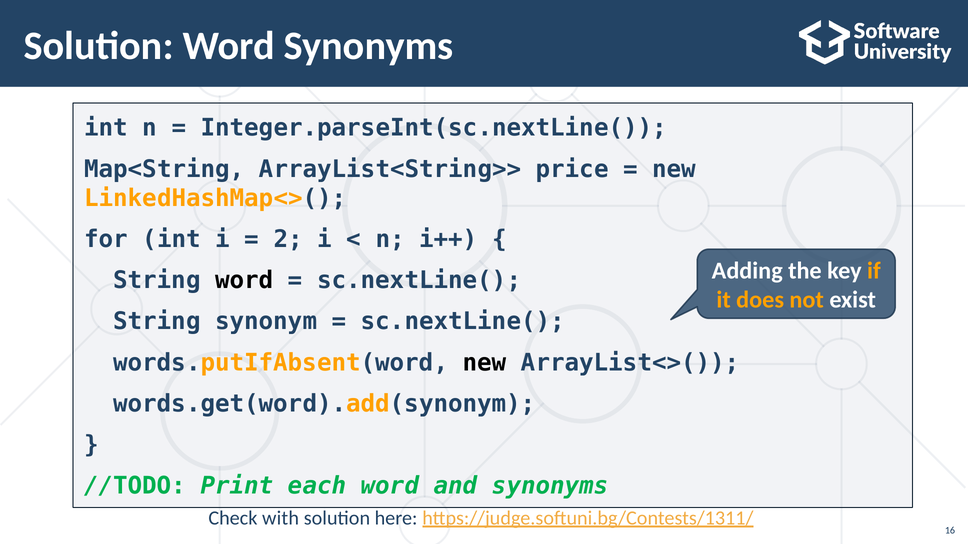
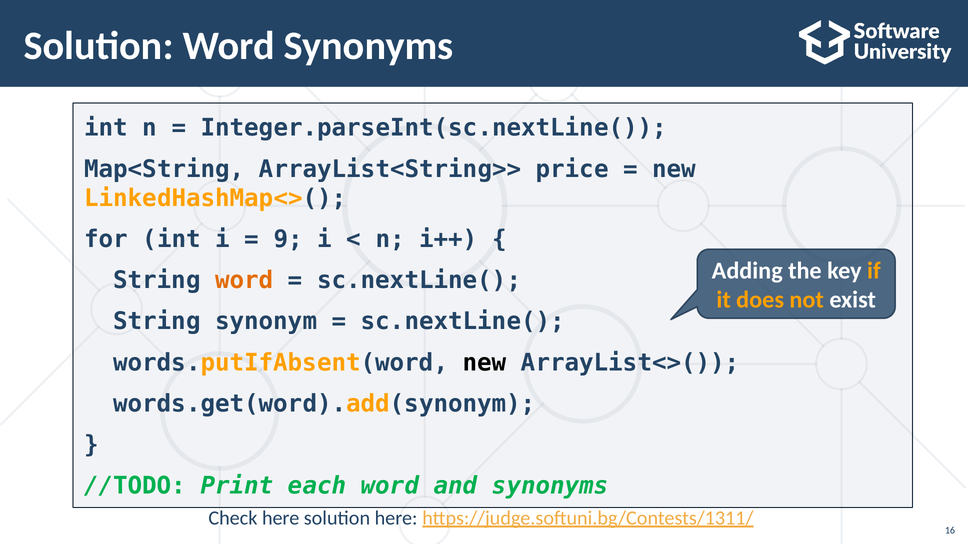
2: 2 -> 9 (288, 239)
word colour: black -> orange (244, 281)
Check with: with -> here (281, 518)
